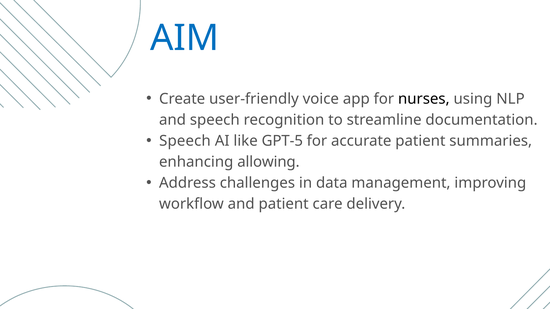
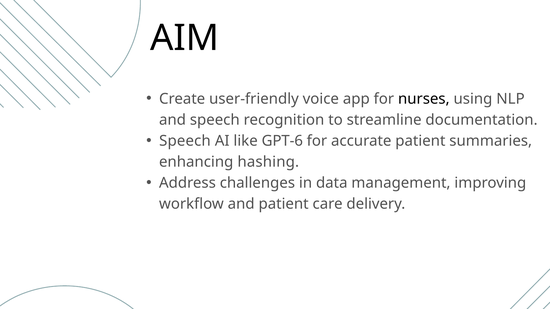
AIM colour: blue -> black (185, 38)
GPT-5: GPT-5 -> GPT-6 (282, 141)
allowing: allowing -> hashing (268, 162)
